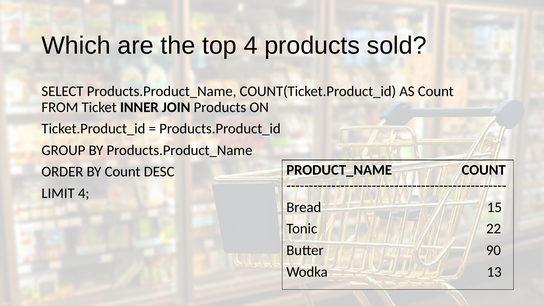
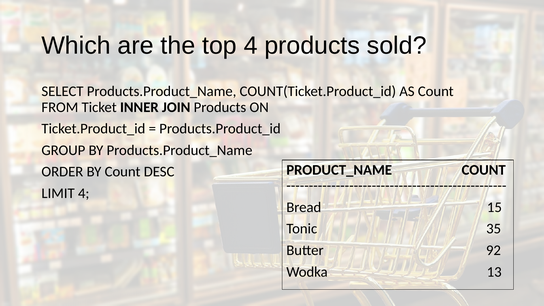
22: 22 -> 35 (494, 229)
90: 90 -> 92 (493, 250)
